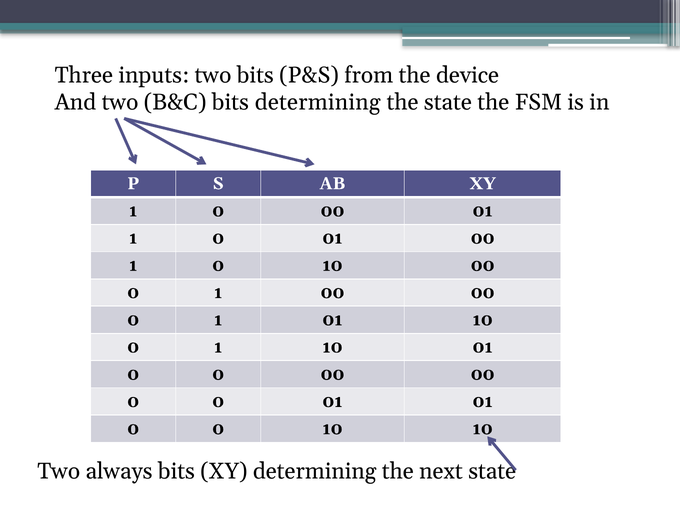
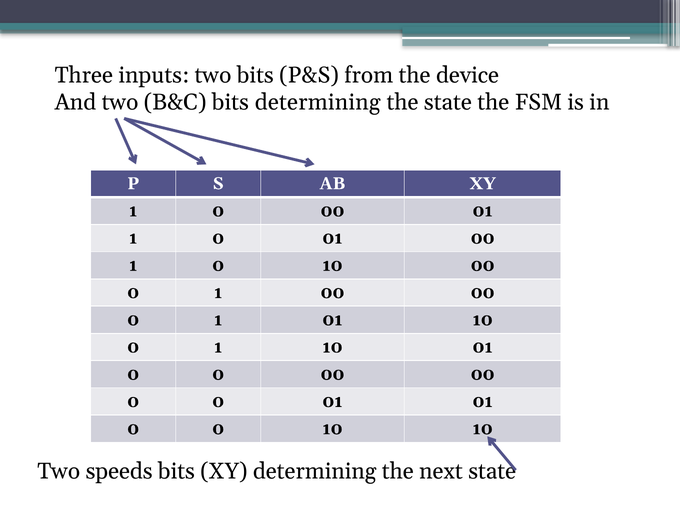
always: always -> speeds (119, 472)
